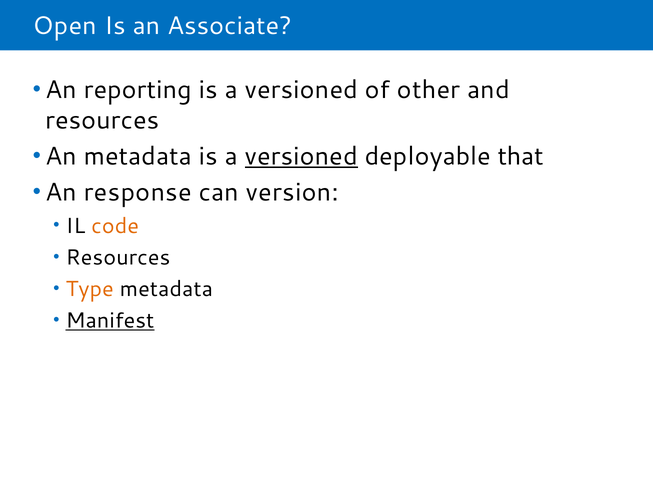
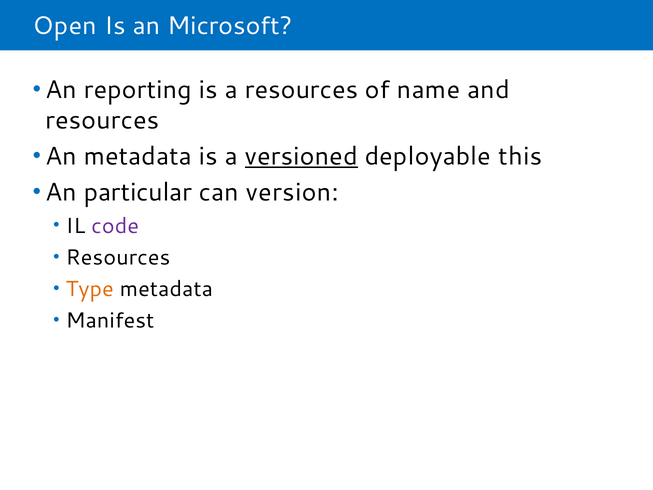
Associate: Associate -> Microsoft (230, 26)
versioned: versioned -> resources (302, 90)
other: other -> name (429, 90)
that: that -> this (520, 156)
response: response -> particular (138, 192)
code colour: orange -> purple (115, 226)
Manifest underline: present -> none (110, 321)
